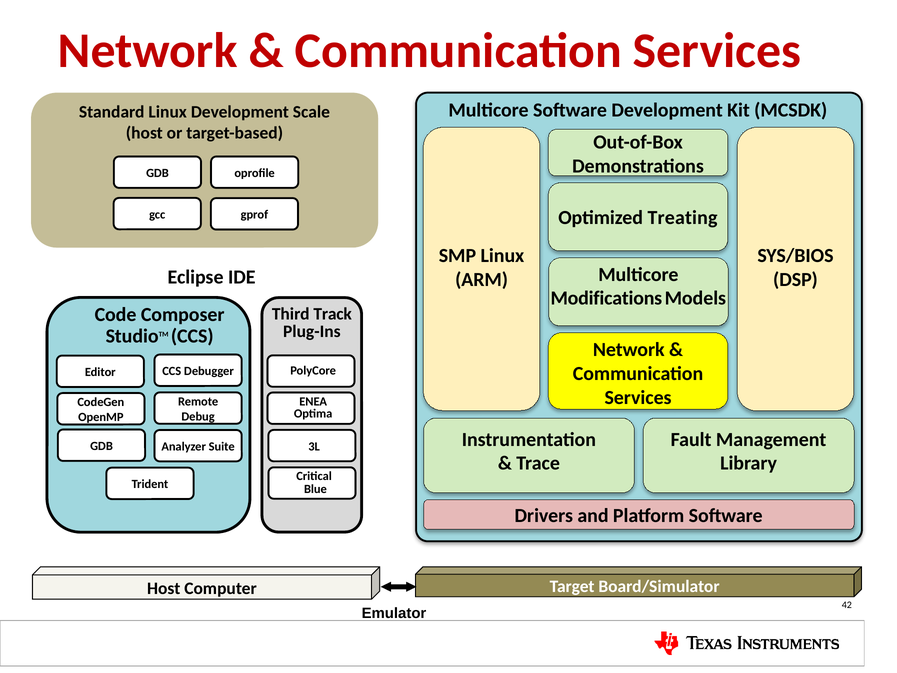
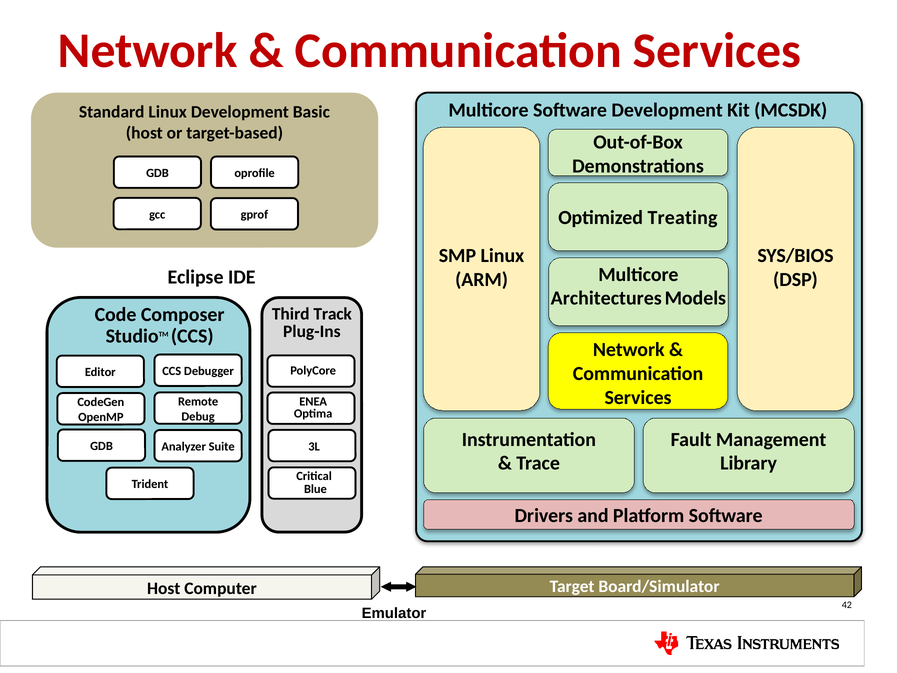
Scale: Scale -> Basic (311, 112)
Modifications: Modifications -> Architectures (606, 298)
